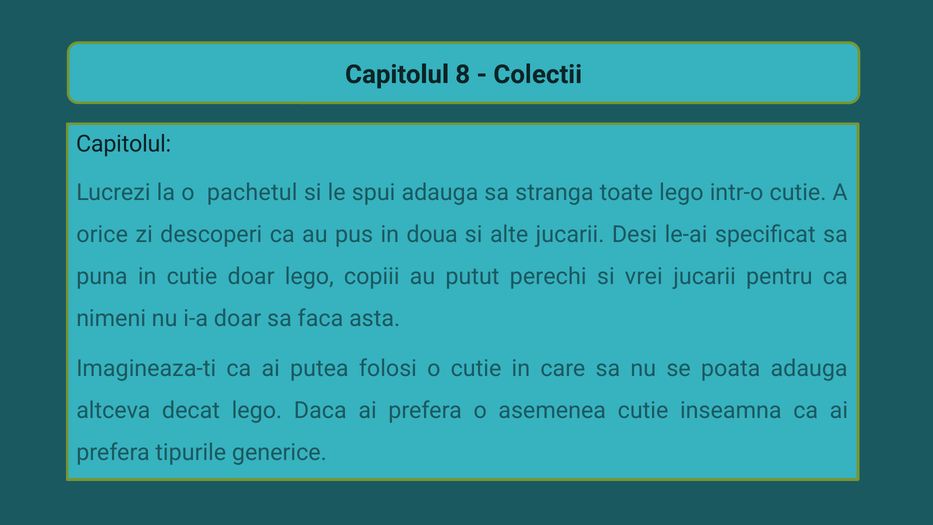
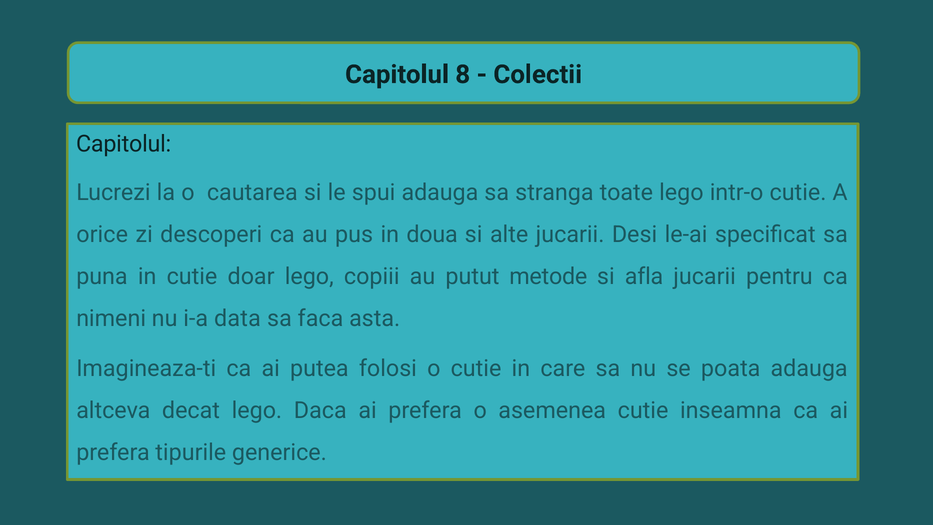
pachetul: pachetul -> cautarea (252, 193)
perechi: perechi -> metode (548, 277)
vrei: vrei -> afla (644, 277)
i-a doar: doar -> data (238, 319)
